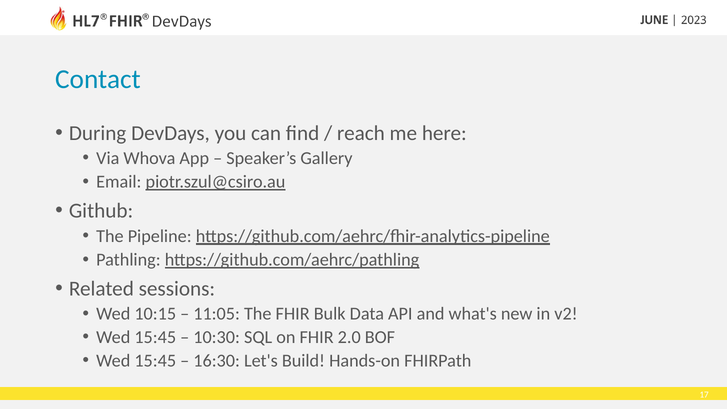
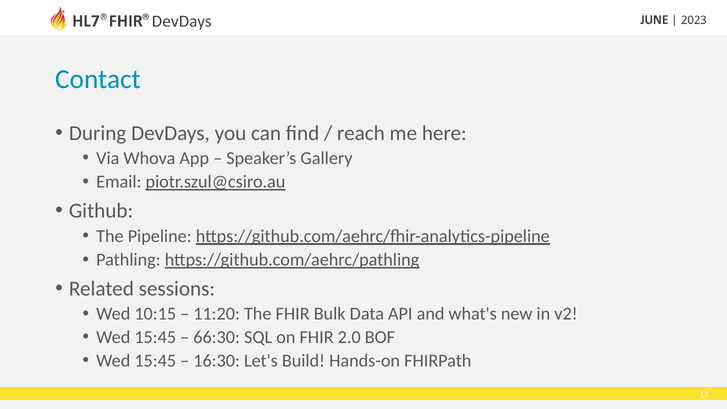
11:05: 11:05 -> 11:20 (217, 314)
10:30: 10:30 -> 66:30 (217, 337)
